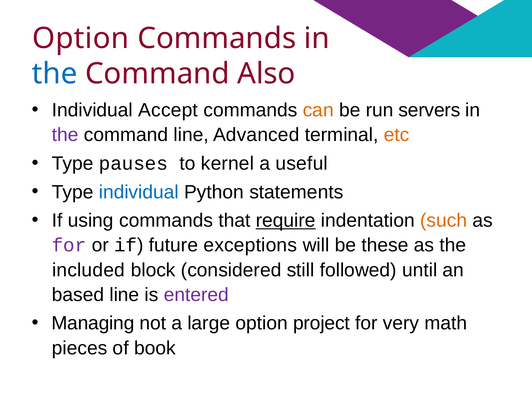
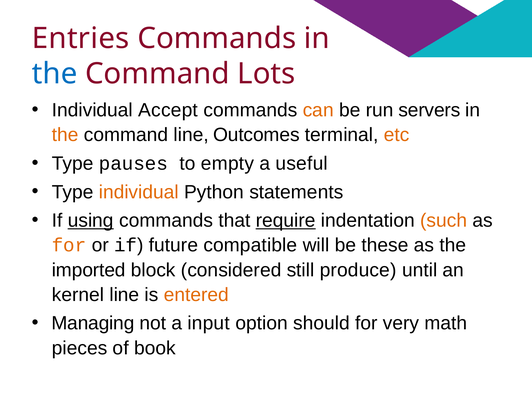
Option: Option -> Entries (81, 38)
Also: Also -> Lots (266, 74)
the colour: purple -> orange (65, 135)
Advanced: Advanced -> Outcomes (256, 135)
kernel: kernel -> empty (228, 164)
individual colour: blue -> orange (139, 192)
using underline: none -> present (91, 221)
for colour: purple -> orange (69, 245)
exceptions: exceptions -> compatible (250, 245)
included: included -> imported (89, 270)
followed: followed -> produce (358, 270)
based: based -> kernel (78, 295)
entered colour: purple -> orange (196, 295)
large: large -> input (209, 323)
project: project -> should (321, 323)
